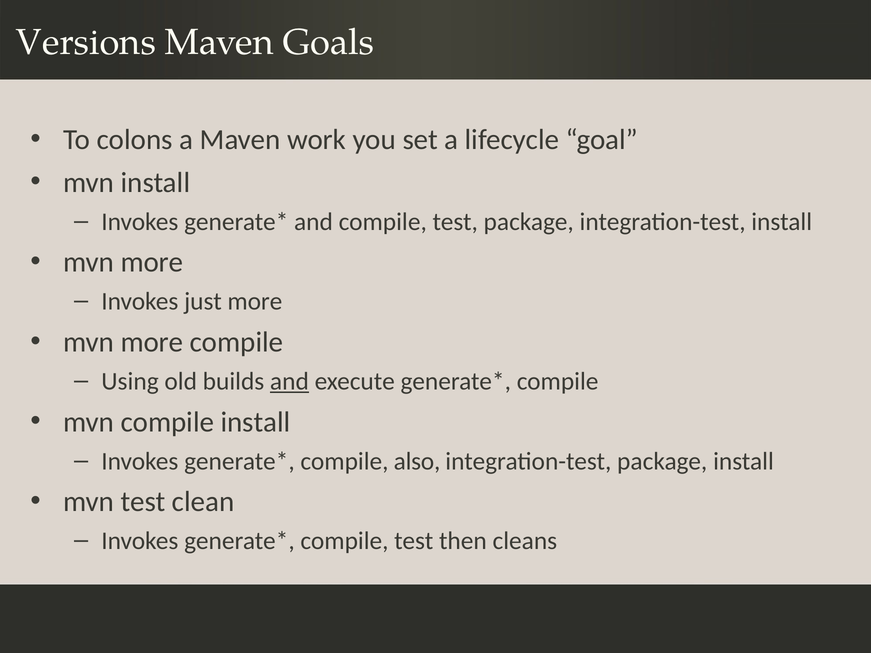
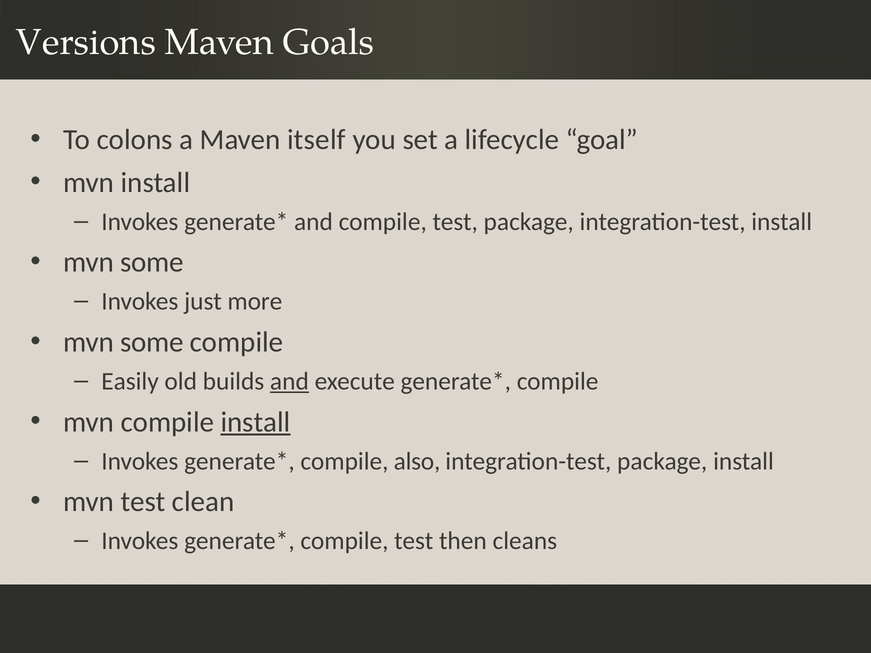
work: work -> itself (316, 140)
more: more -> some (152, 262)
more: more -> some (152, 342)
Using: Using -> Easily (130, 381)
install underline: none -> present (256, 422)
